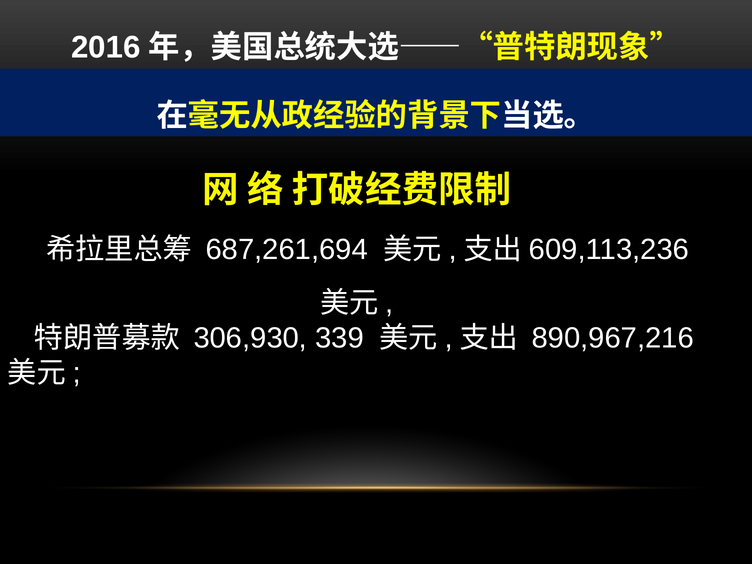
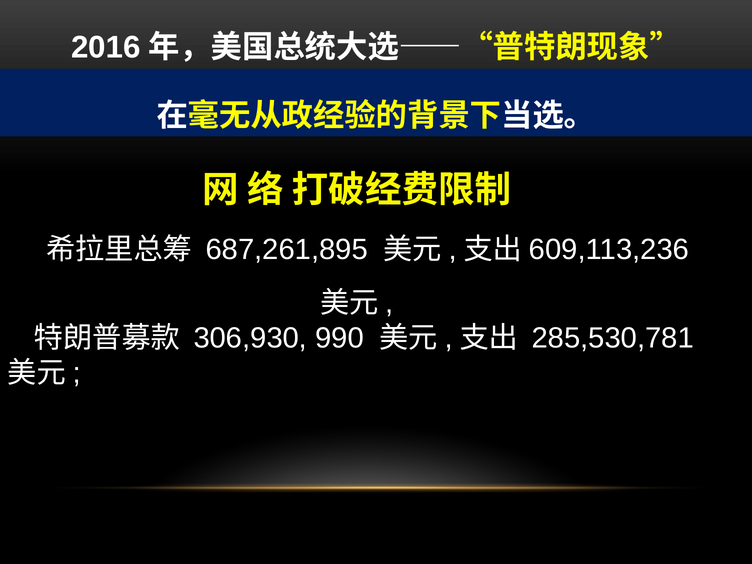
687,261,694: 687,261,694 -> 687,261,895 (287, 250)
339: 339 -> 990 (339, 338)
890,967,216: 890,967,216 -> 285,530,781 (613, 338)
